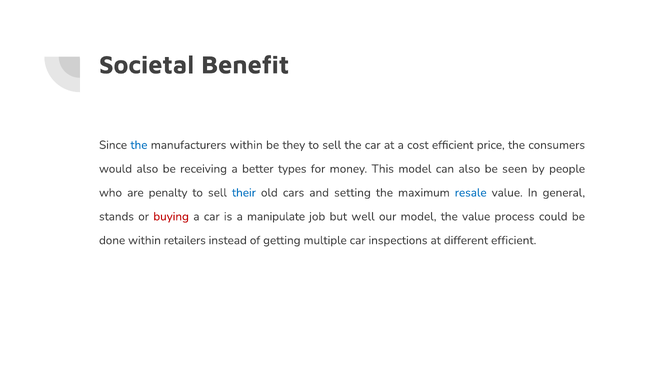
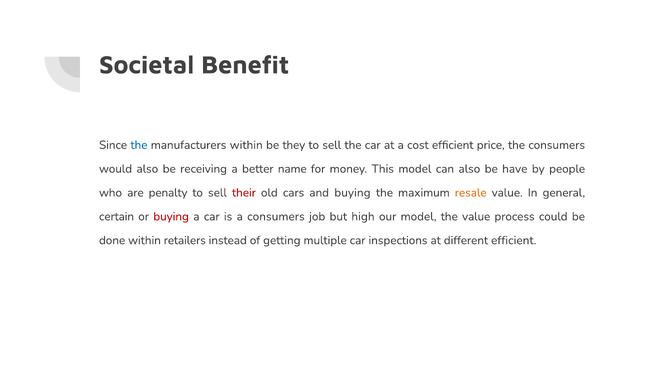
types: types -> name (292, 169)
seen: seen -> have (515, 169)
their colour: blue -> red (244, 193)
and setting: setting -> buying (352, 193)
resale colour: blue -> orange (471, 193)
stands: stands -> certain (117, 217)
a manipulate: manipulate -> consumers (276, 217)
well: well -> high (363, 217)
